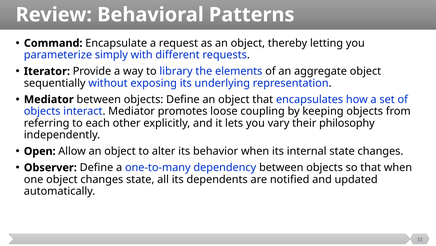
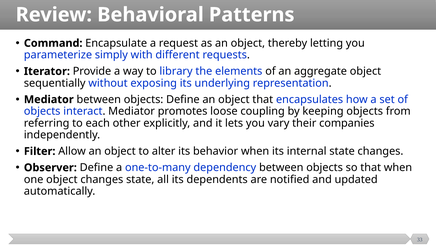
philosophy: philosophy -> companies (347, 123)
Open: Open -> Filter (40, 151)
